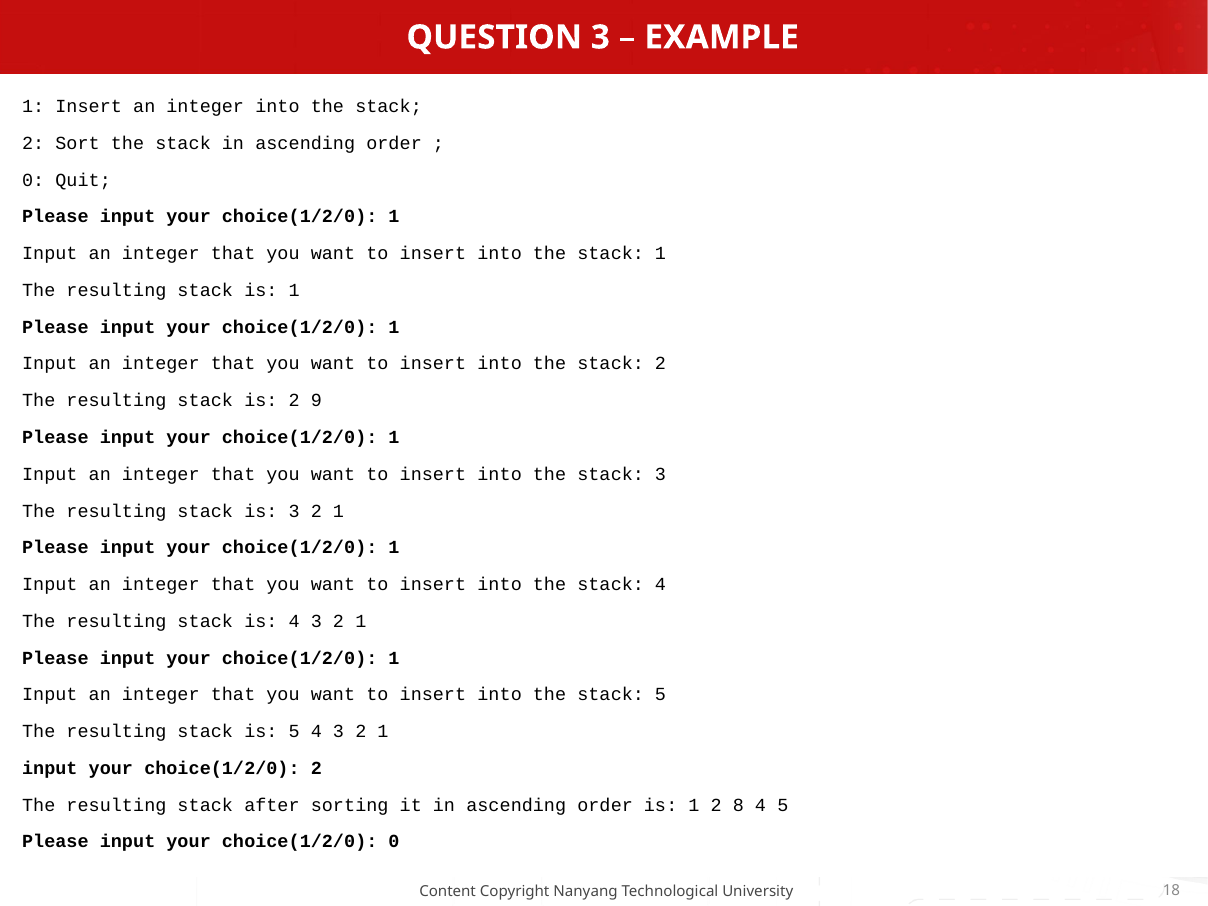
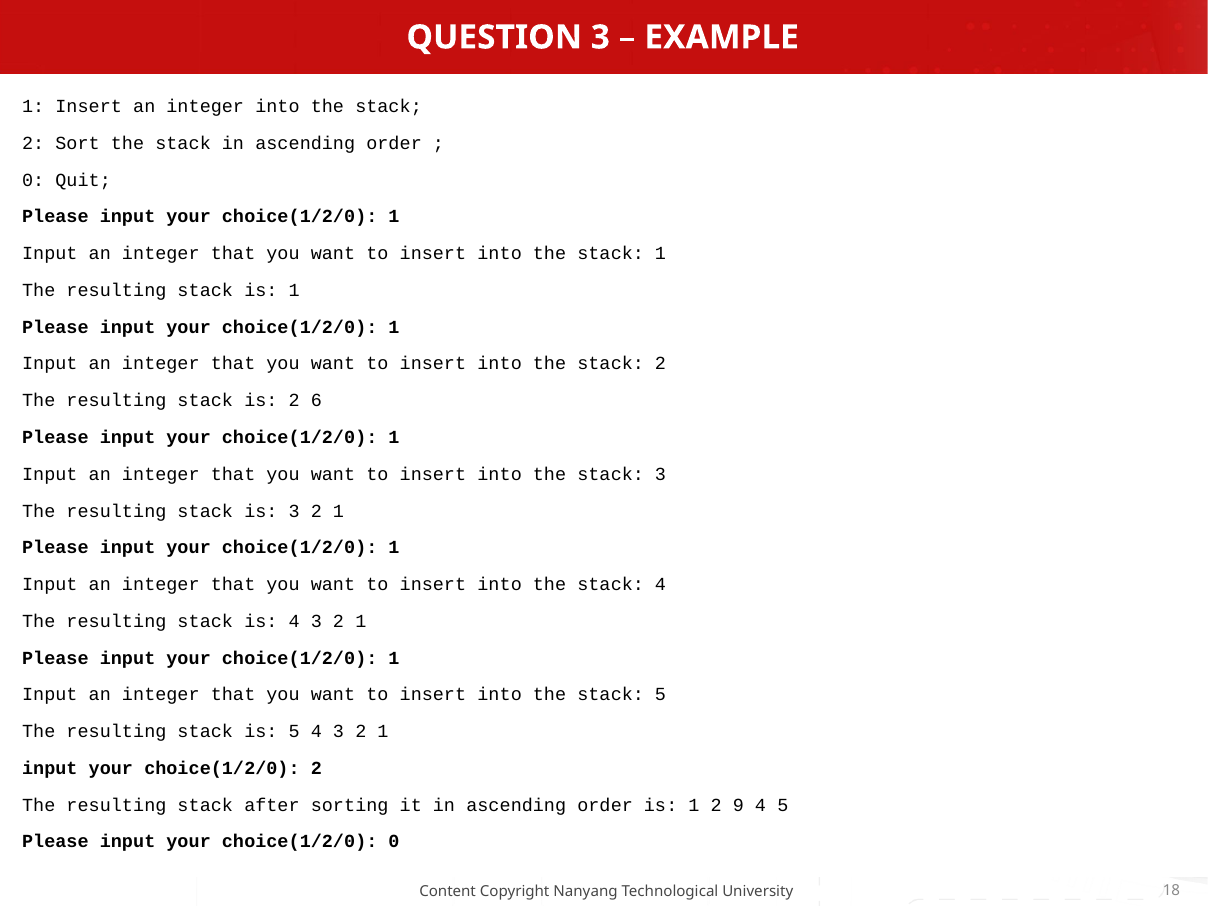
9: 9 -> 6 (316, 401)
8: 8 -> 9 (738, 805)
